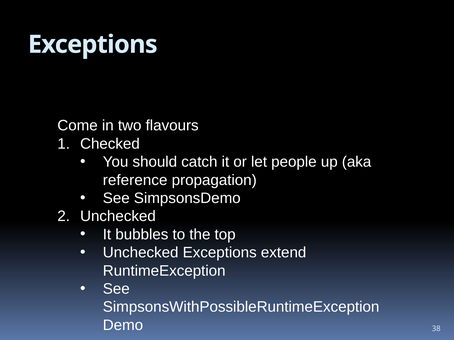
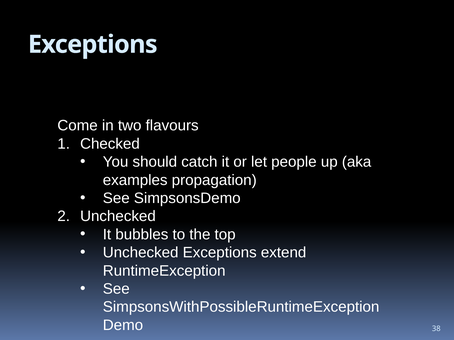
reference: reference -> examples (135, 180)
